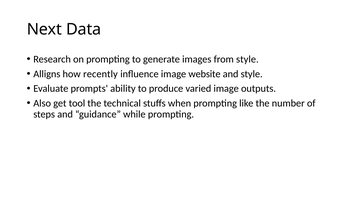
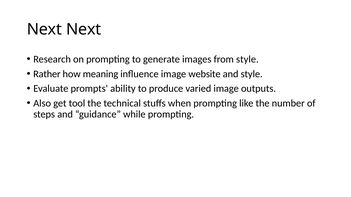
Next Data: Data -> Next (84, 29)
Alligns: Alligns -> Rather (47, 74)
recently: recently -> meaning (101, 74)
